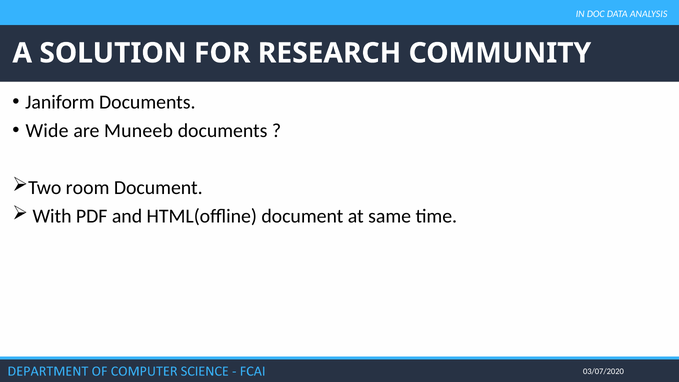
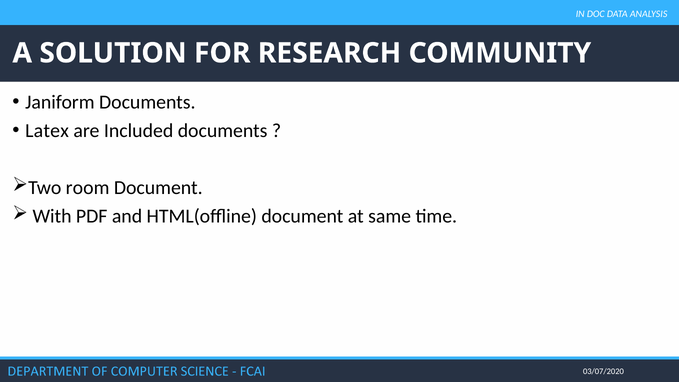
Wide: Wide -> Latex (47, 131)
Muneeb: Muneeb -> Included (139, 131)
